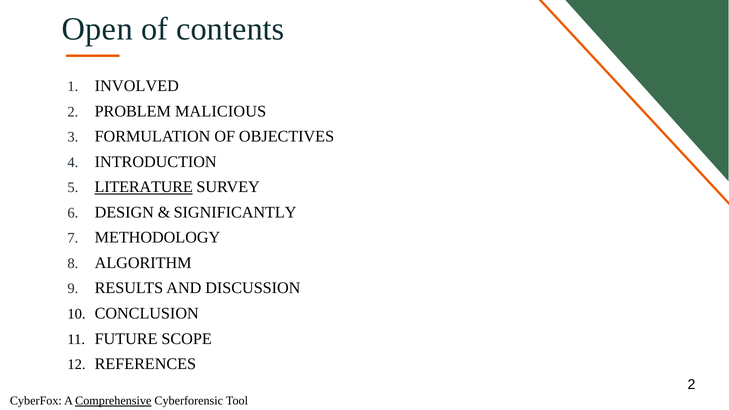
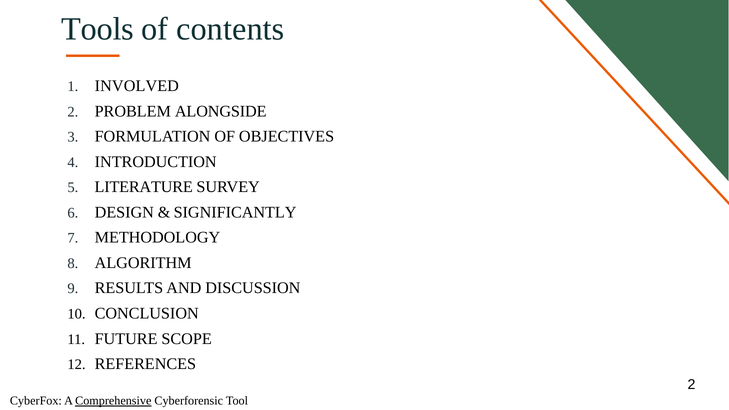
Open: Open -> Tools (98, 29)
MALICIOUS: MALICIOUS -> ALONGSIDE (221, 111)
LITERATURE underline: present -> none (144, 187)
